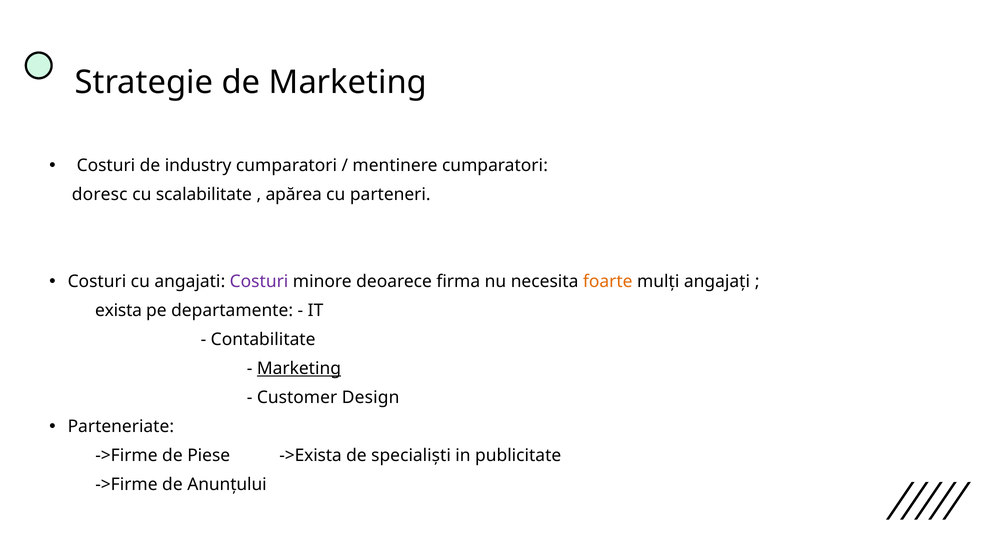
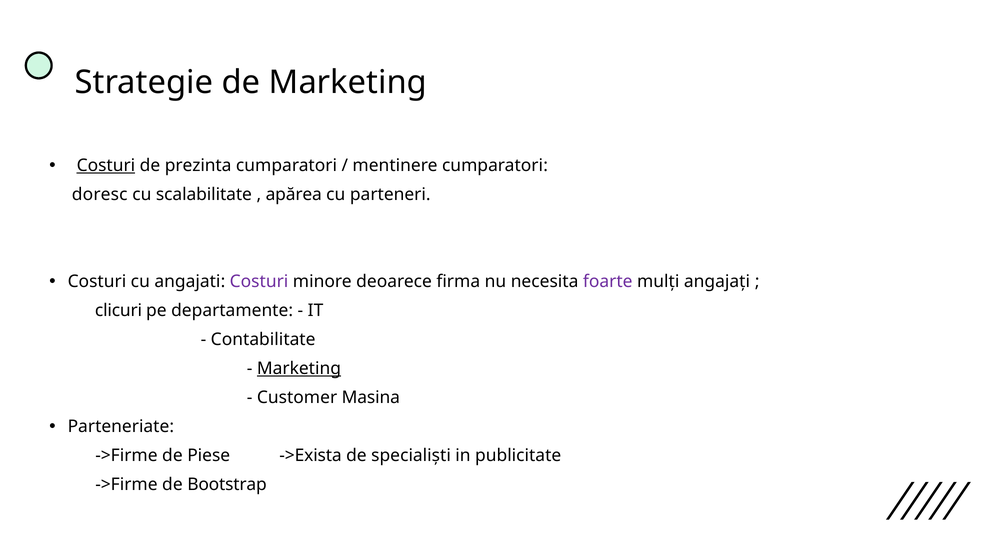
Costuri underline: none -> present (106, 166)
industry: industry -> prezinta (198, 166)
foarte colour: orange -> purple (608, 282)
exista: exista -> clicuri (119, 311)
Design: Design -> Masina (371, 398)
Anunțului: Anunțului -> Bootstrap (227, 485)
